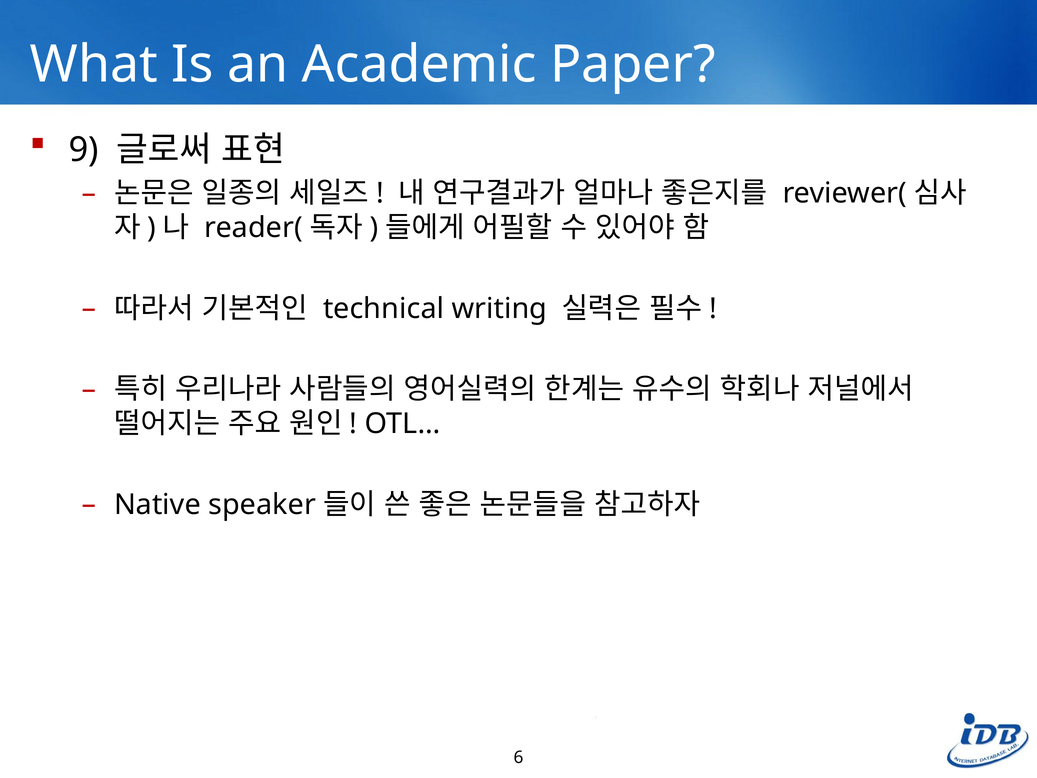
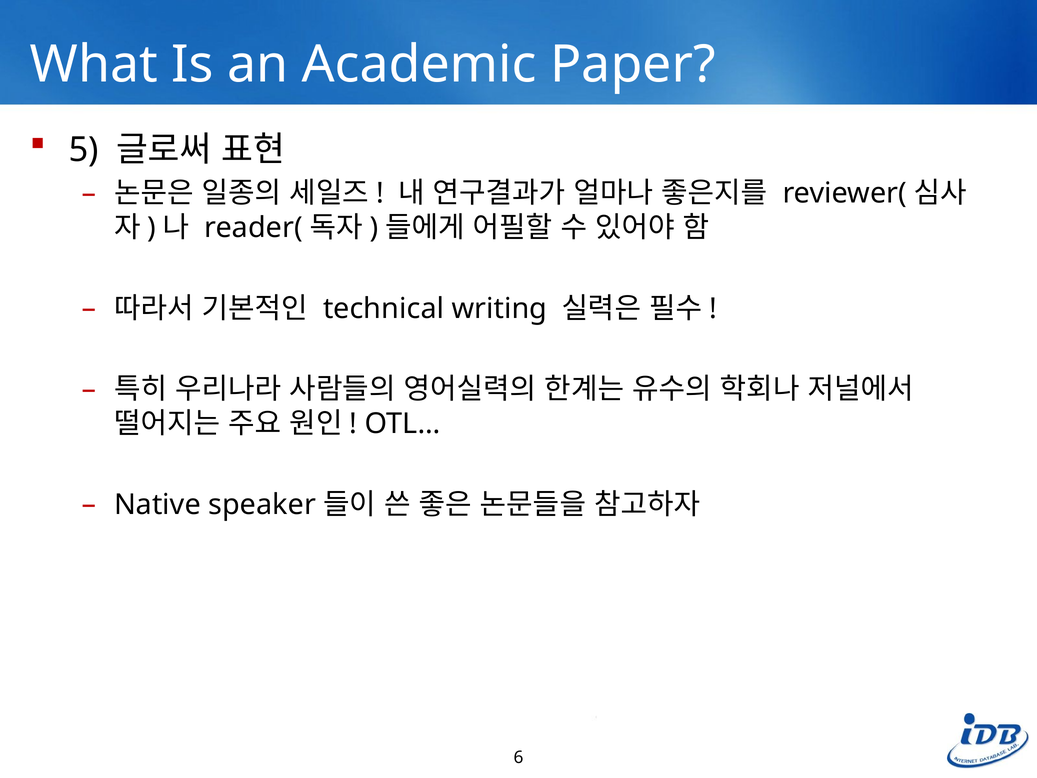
9: 9 -> 5 (84, 150)
